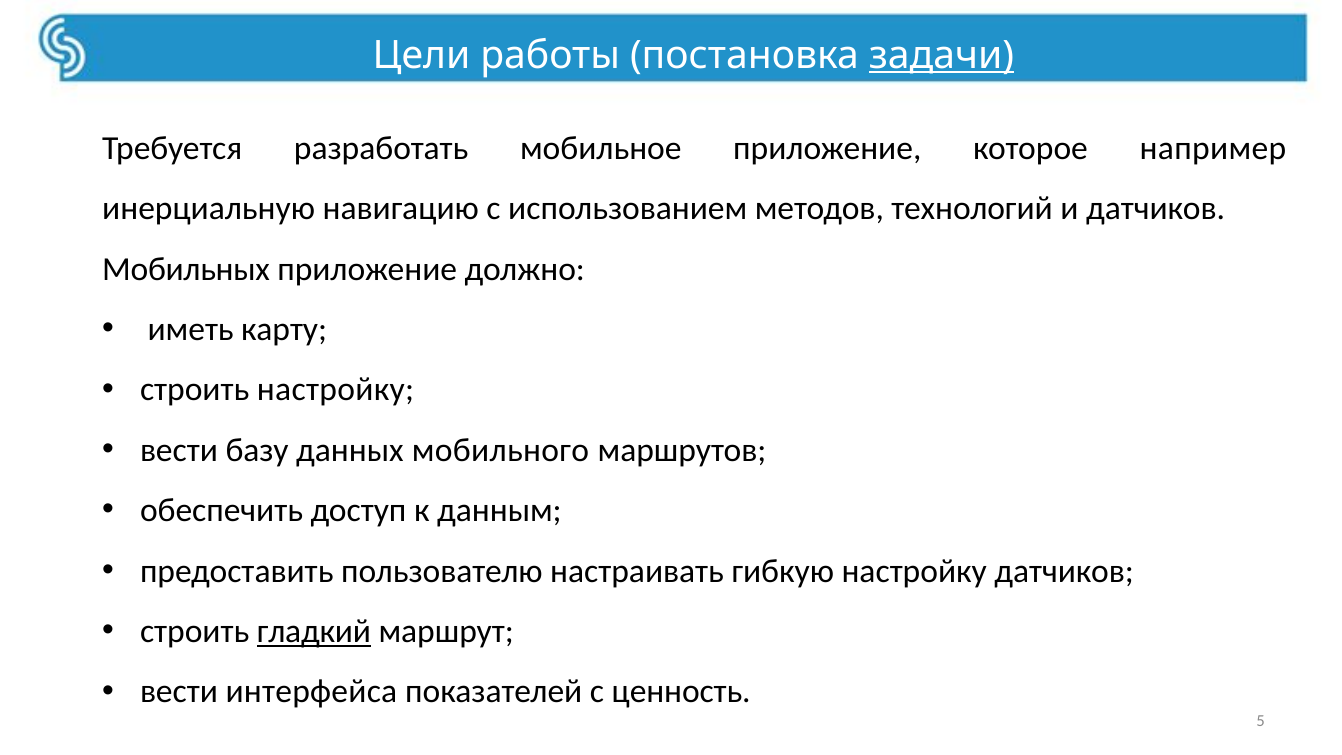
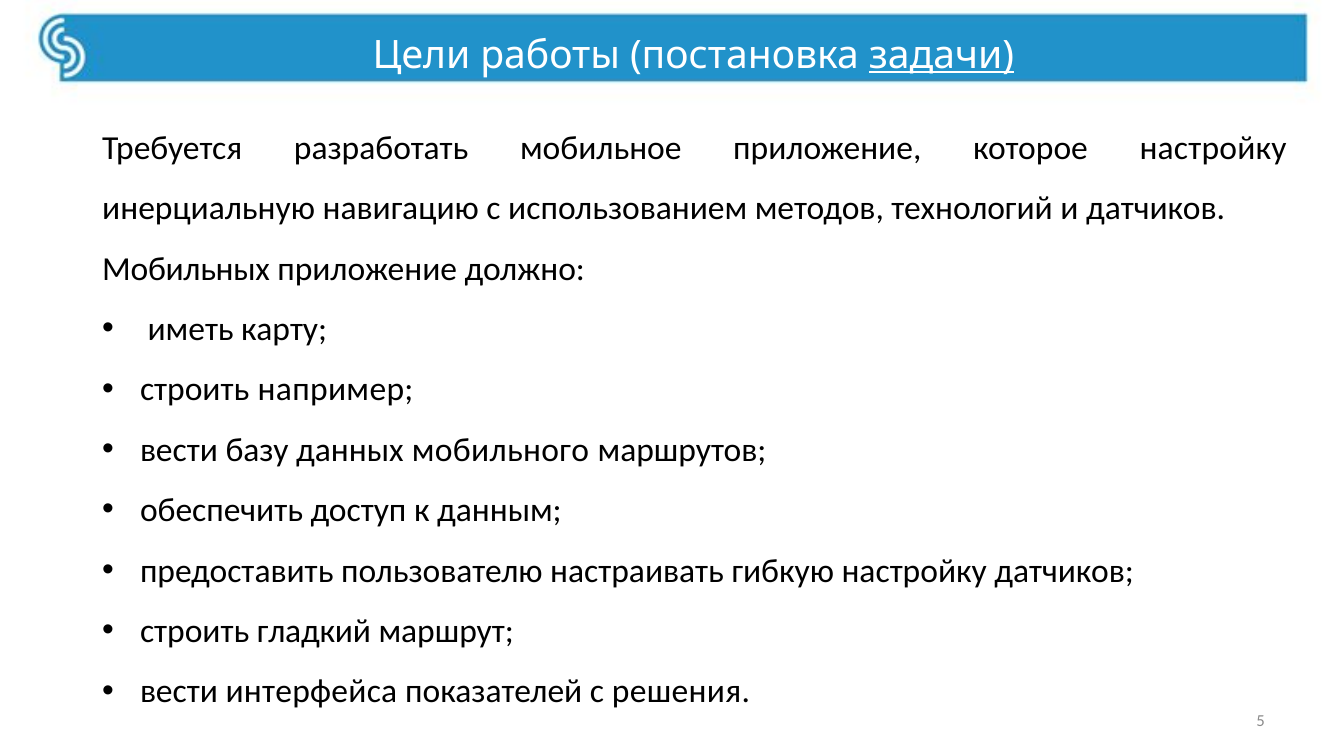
которое например: например -> настройку (1213, 148)
строить настройку: настройку -> например (336, 390)
гладкий underline: present -> none (314, 631)
ценность: ценность -> решения (681, 692)
